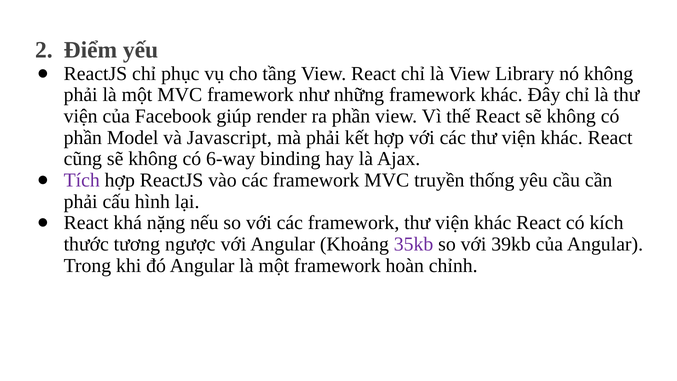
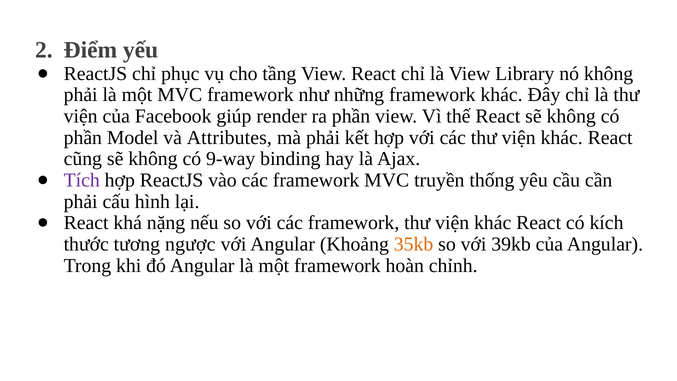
Javascript: Javascript -> Attributes (229, 137)
6-way: 6-way -> 9-way (231, 159)
35kb colour: purple -> orange (414, 244)
